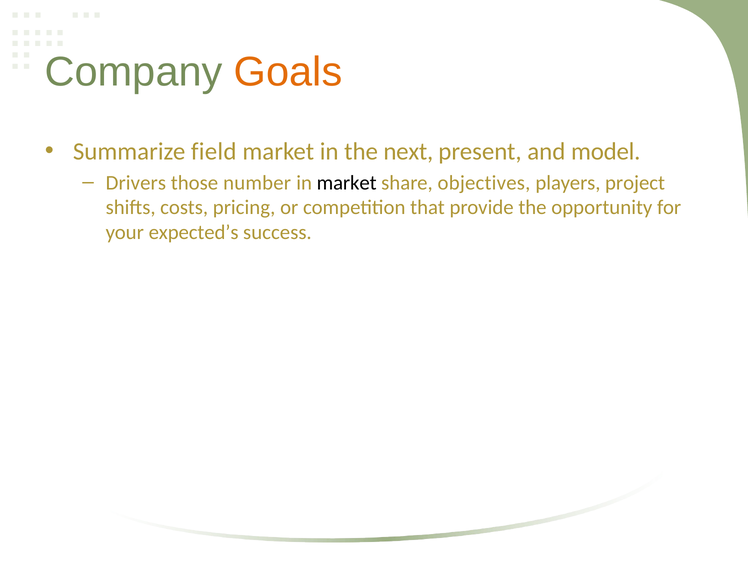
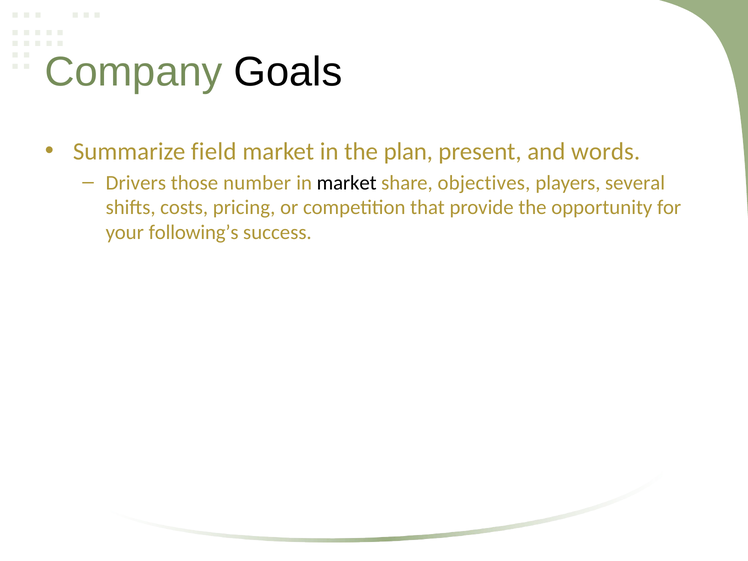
Goals colour: orange -> black (288, 72)
next: next -> plan (408, 151)
model: model -> words (606, 151)
project: project -> several (635, 183)
expected’s: expected’s -> following’s (194, 233)
